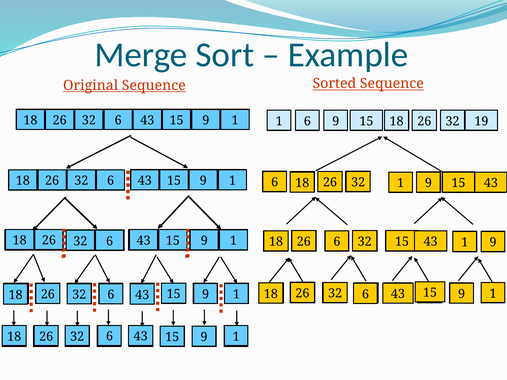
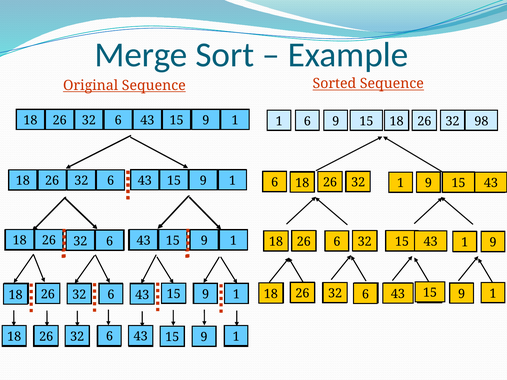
19: 19 -> 98 (481, 121)
